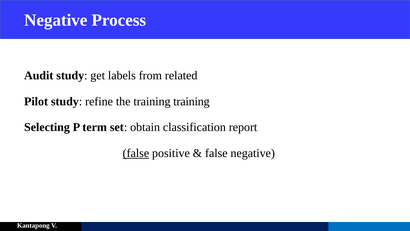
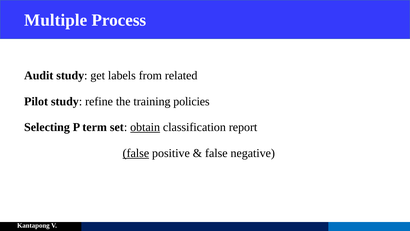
Negative: Negative -> Multiple (56, 20)
training training: training -> policies (191, 101)
obtain underline: none -> present (145, 127)
